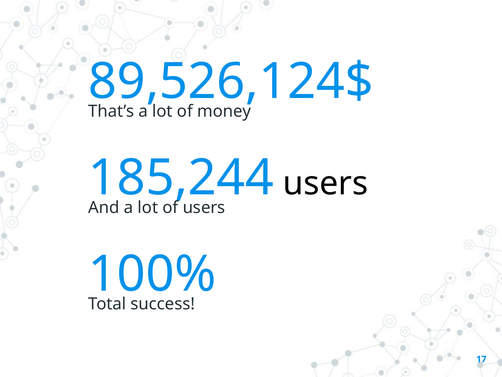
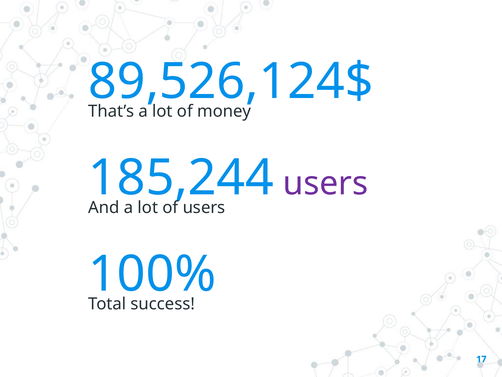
users colour: black -> purple (325, 183)
